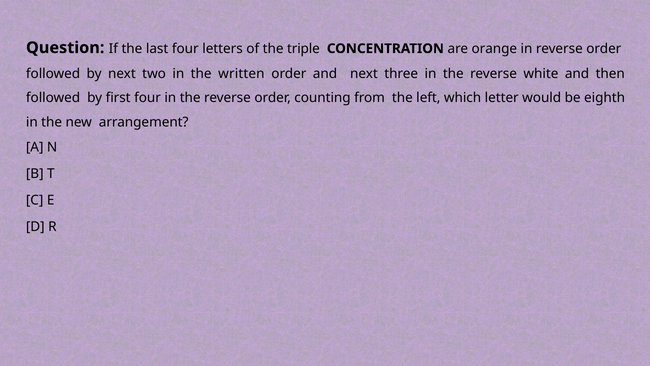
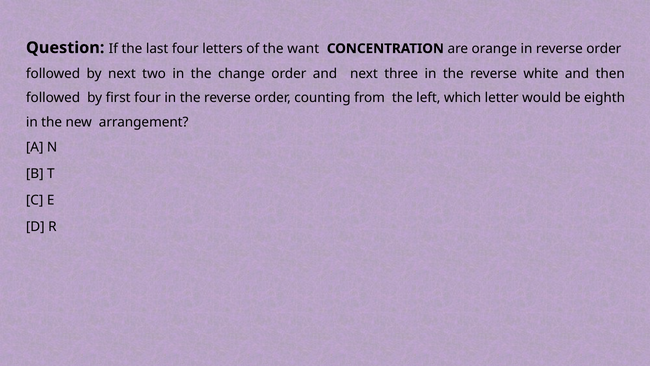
triple: triple -> want (303, 49)
written: written -> change (241, 73)
